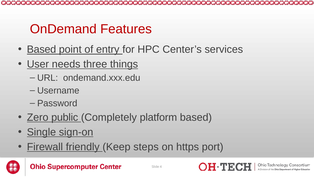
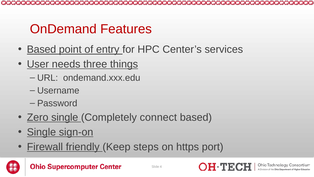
Zero public: public -> single (65, 117)
platform: platform -> connect (158, 117)
